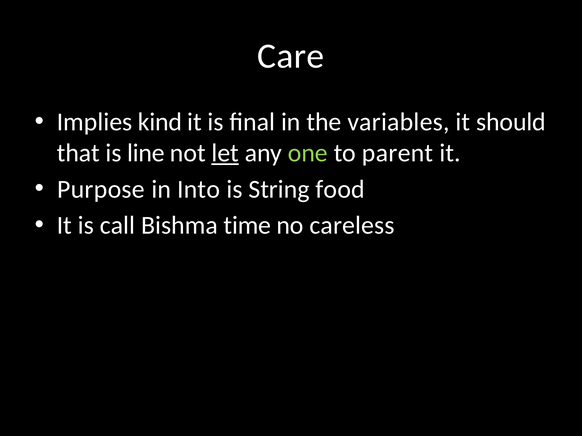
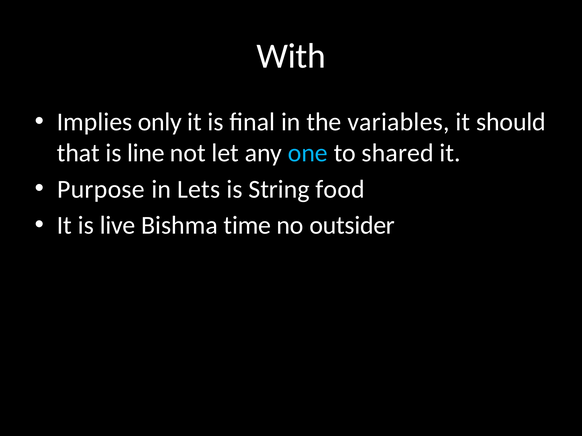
Care: Care -> With (291, 56)
kind: kind -> only (160, 122)
let underline: present -> none (225, 153)
one colour: light green -> light blue (308, 153)
parent: parent -> shared (398, 153)
Into: Into -> Lets (199, 189)
call: call -> live (118, 226)
careless: careless -> outsider (352, 226)
